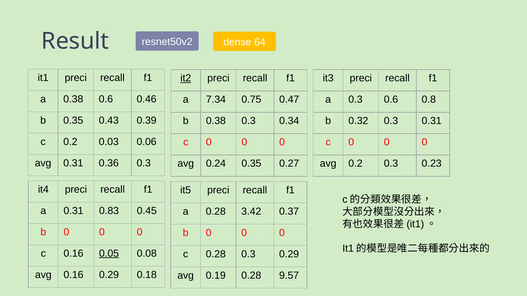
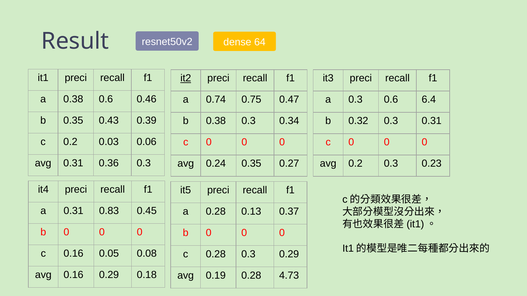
7.34: 7.34 -> 0.74 (216, 100)
0.8: 0.8 -> 6.4 (429, 100)
3.42: 3.42 -> 0.13 (251, 212)
0.05 underline: present -> none (109, 254)
9.57: 9.57 -> 4.73 (289, 276)
